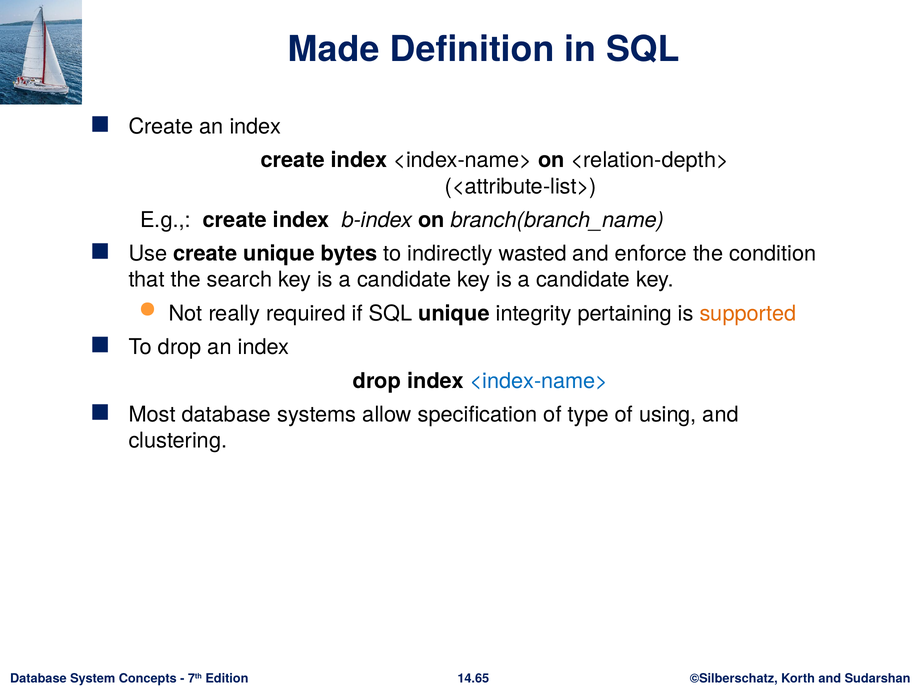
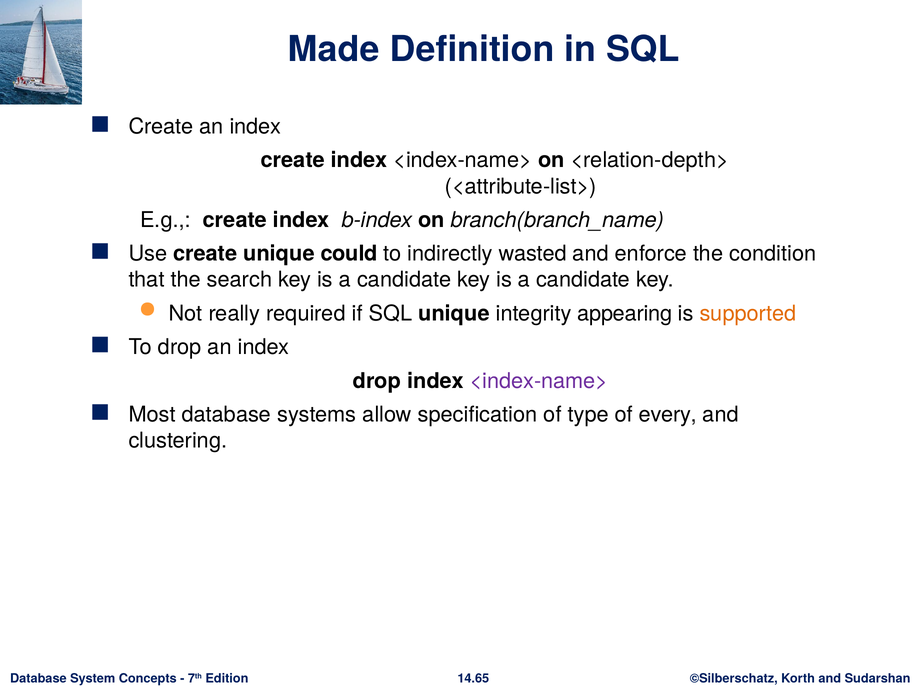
bytes: bytes -> could (349, 254)
pertaining: pertaining -> appearing (625, 313)
<index-name> colour: blue -> purple (539, 381)
using: using -> every (668, 415)
